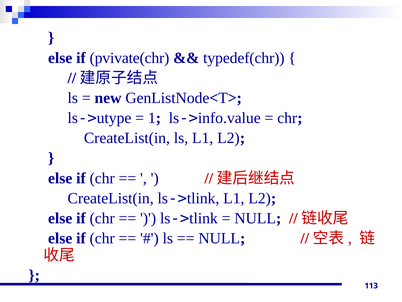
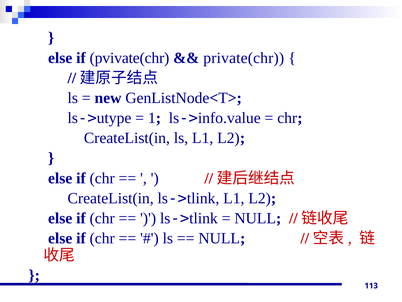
typedef(chr: typedef(chr -> private(chr (244, 58)
